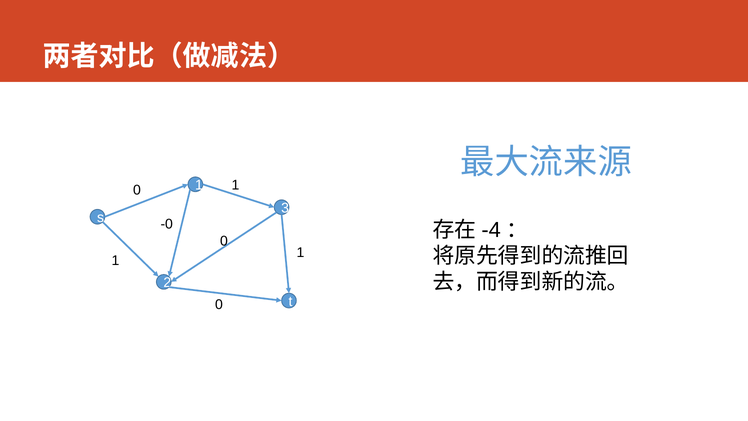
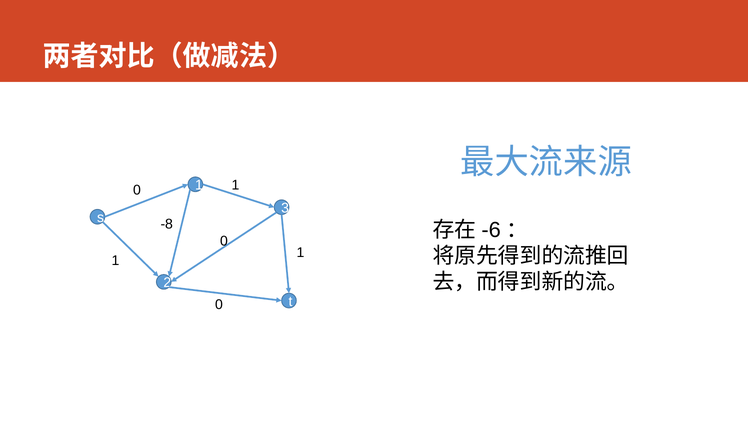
-0: -0 -> -8 (167, 224)
-4: -4 -> -6 (491, 230)
